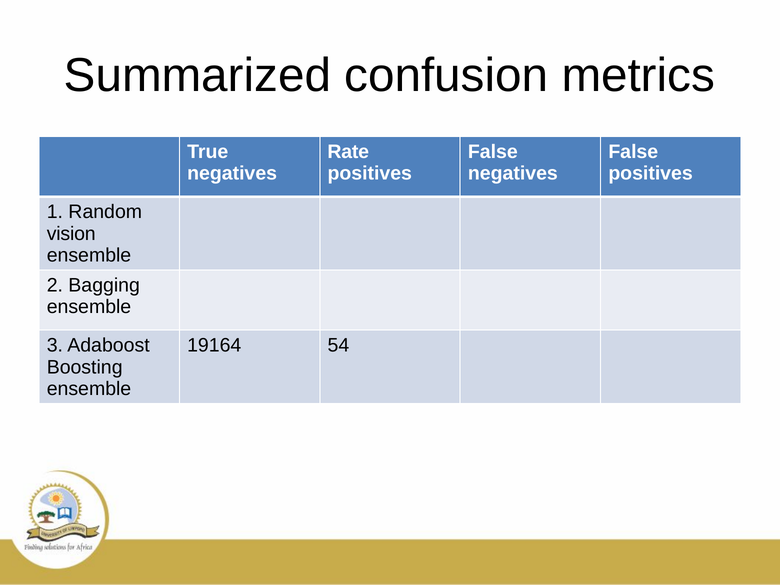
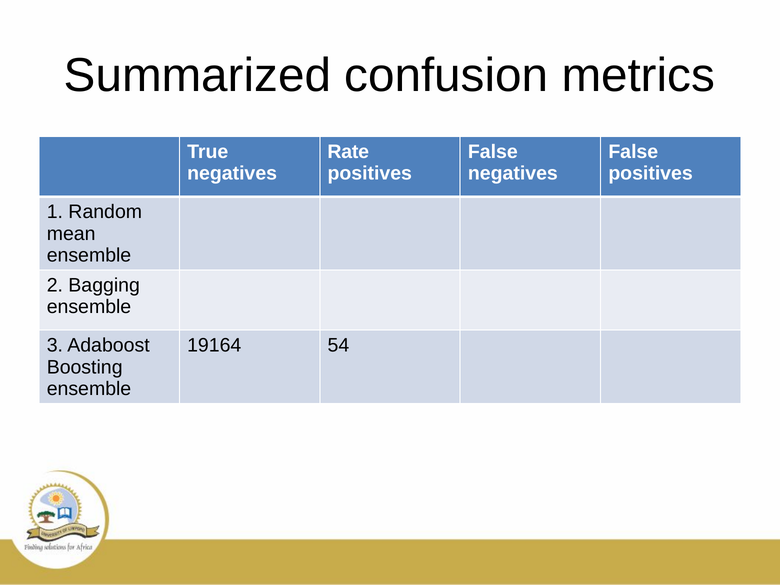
vision: vision -> mean (71, 234)
